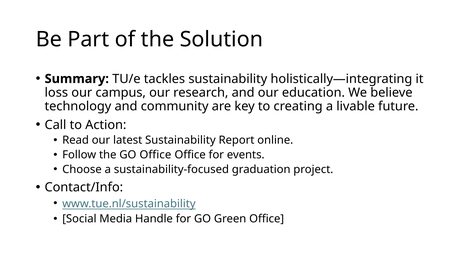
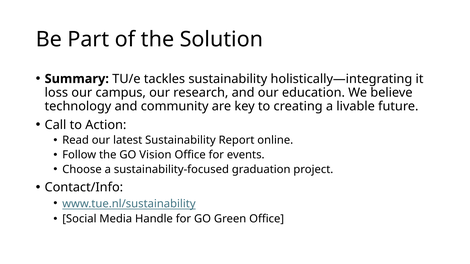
GO Office: Office -> Vision (155, 155)
